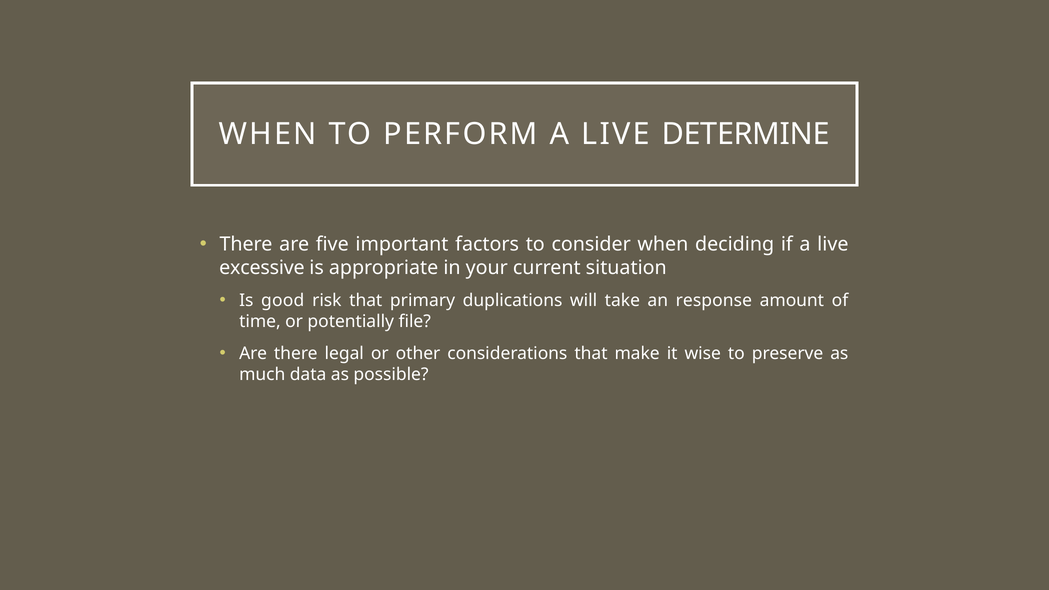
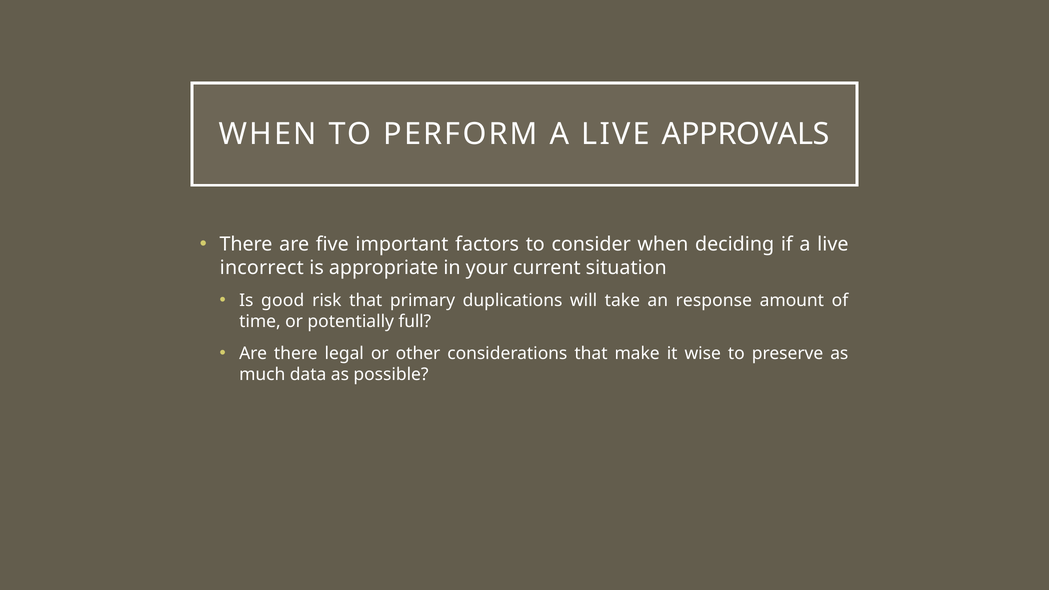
DETERMINE: DETERMINE -> APPROVALS (746, 134)
excessive: excessive -> incorrect (262, 268)
file: file -> full (415, 322)
